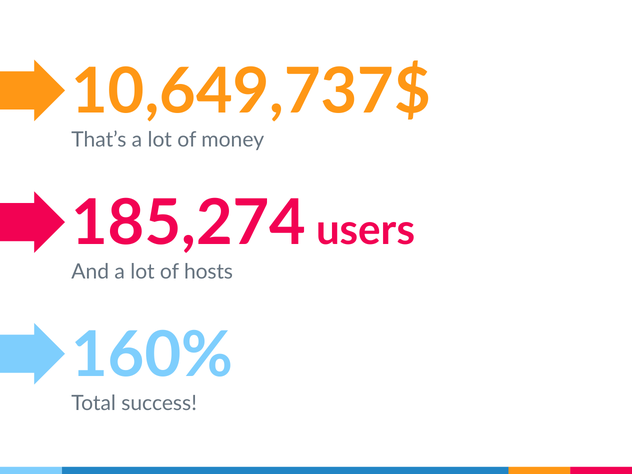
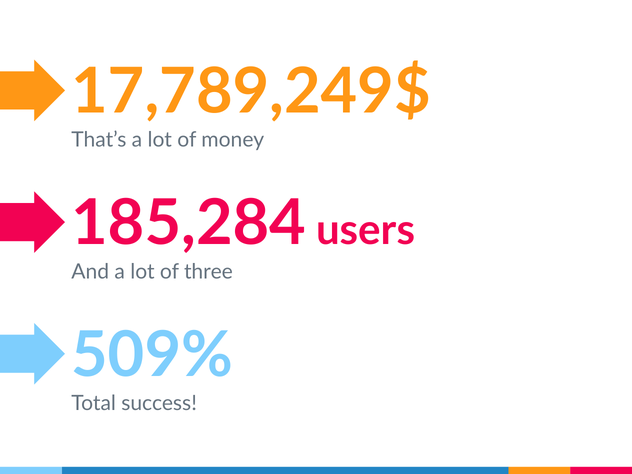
10,649,737$: 10,649,737$ -> 17,789,249$ (251, 92)
185,274: 185,274 -> 185,284 (189, 223)
hosts: hosts -> three (208, 272)
160%: 160% -> 509% (152, 355)
